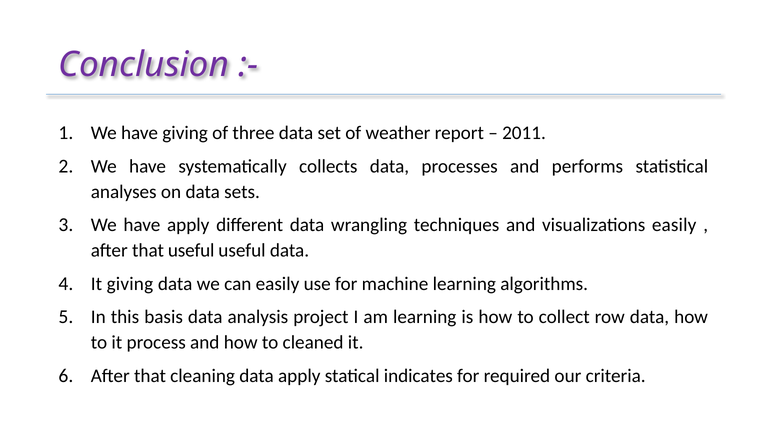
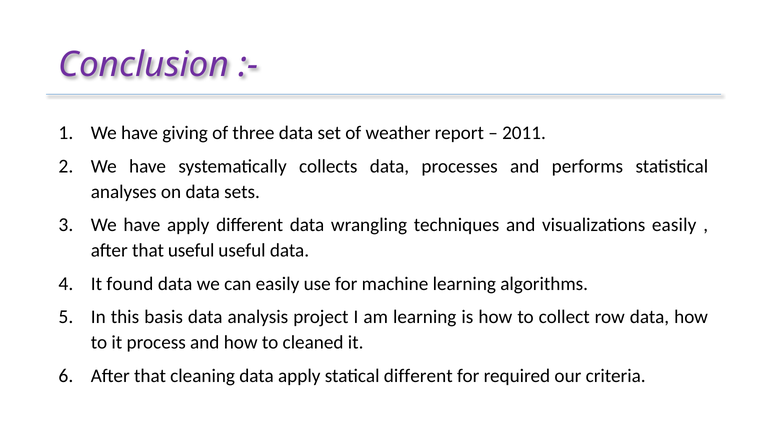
It giving: giving -> found (130, 283)
statical indicates: indicates -> different (418, 375)
